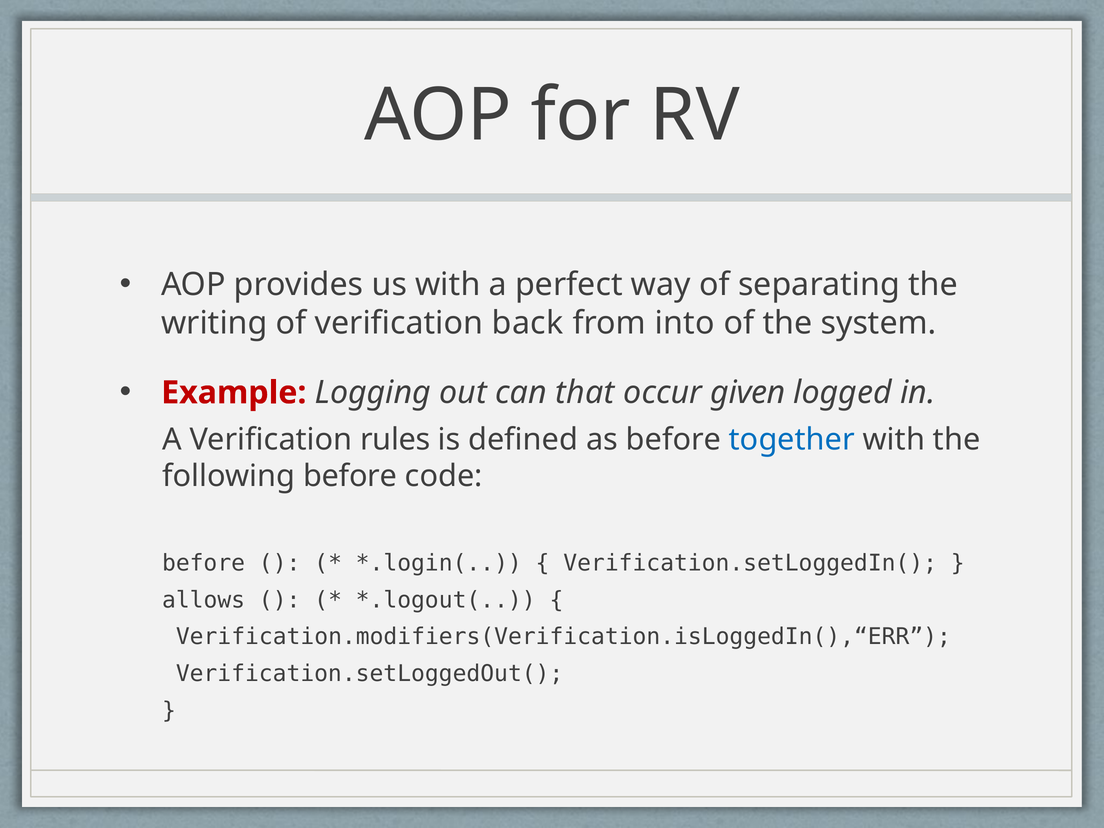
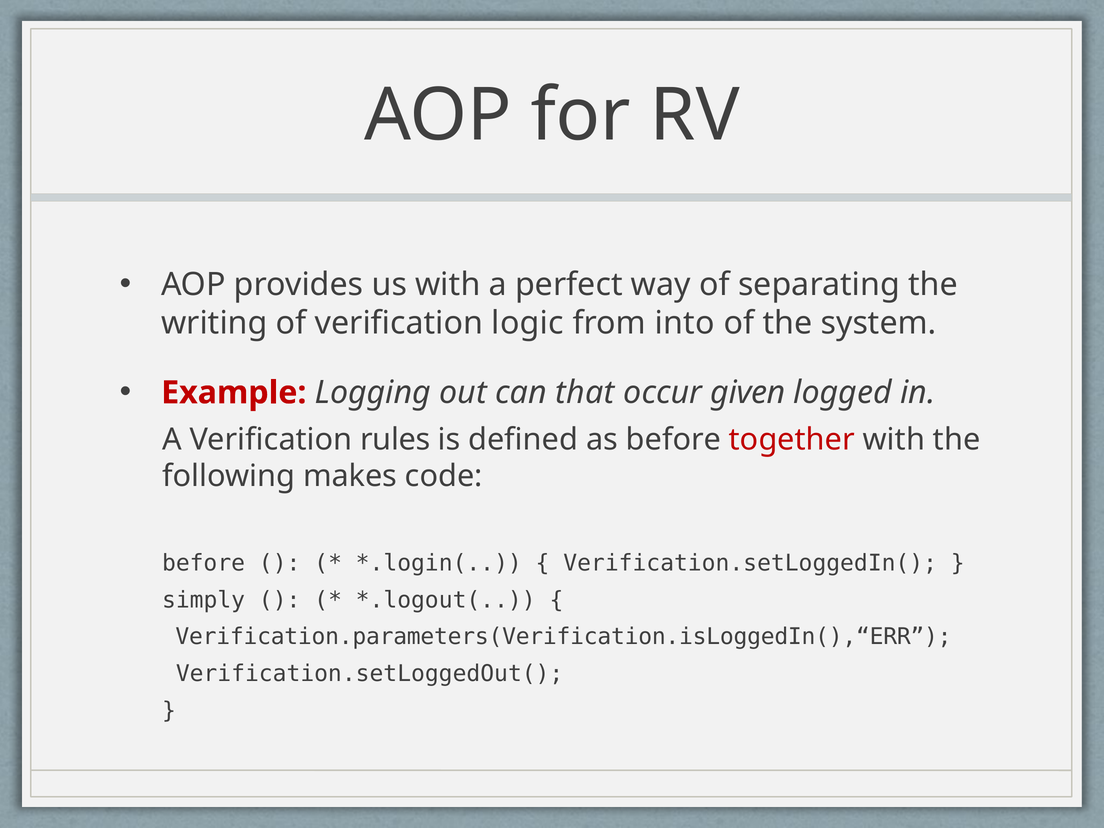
back: back -> logic (528, 323)
together colour: blue -> red (792, 440)
following before: before -> makes (350, 476)
allows: allows -> simply (204, 600)
Verification.modifiers(Verification.isLoggedIn(),“ERR: Verification.modifiers(Verification.isLoggedIn(),“ERR -> Verification.parameters(Verification.isLoggedIn(),“ERR (564, 637)
